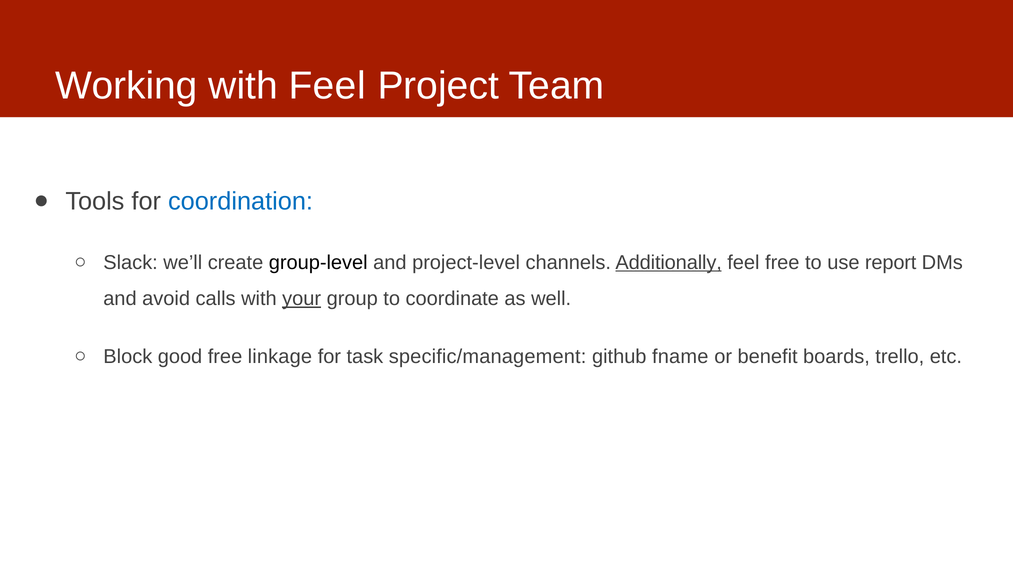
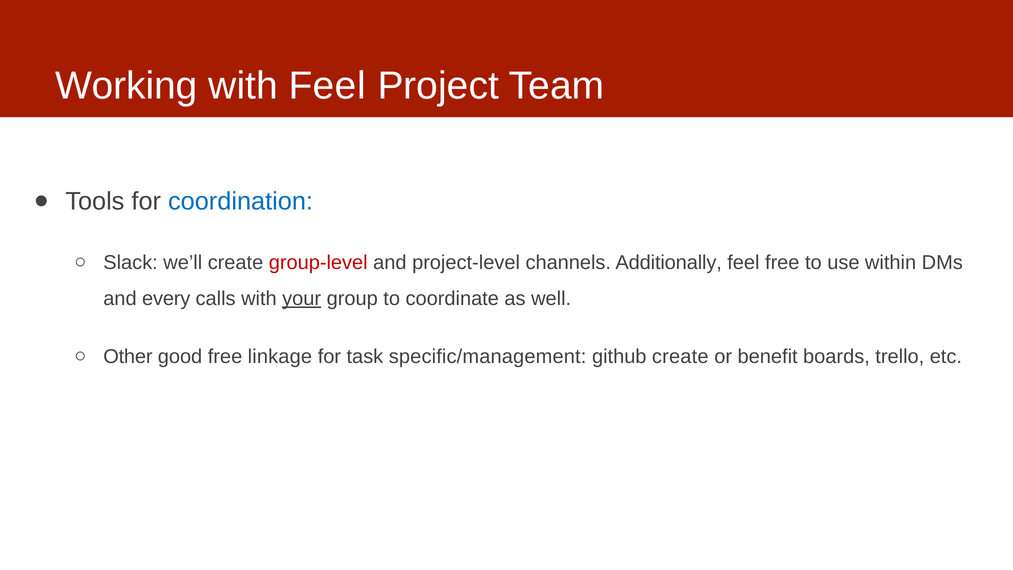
group-level colour: black -> red (318, 262)
Additionally underline: present -> none (669, 262)
report: report -> within (891, 262)
avoid: avoid -> every (166, 299)
Block: Block -> Other (128, 357)
github fname: fname -> create (680, 357)
